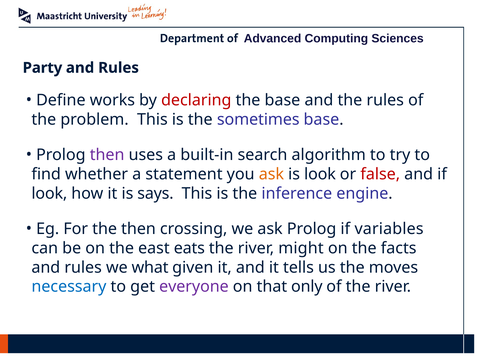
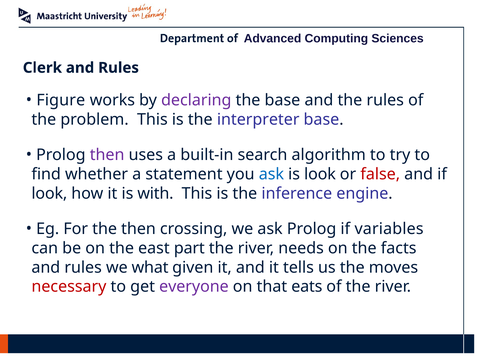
Party: Party -> Clerk (42, 68)
Define: Define -> Figure (61, 100)
declaring colour: red -> purple (196, 100)
sometimes: sometimes -> interpreter (258, 119)
ask colour: orange -> blue (271, 174)
says: says -> with (155, 193)
eats: eats -> part (189, 248)
might: might -> needs (301, 248)
necessary colour: blue -> red (69, 286)
only: only -> eats (307, 286)
